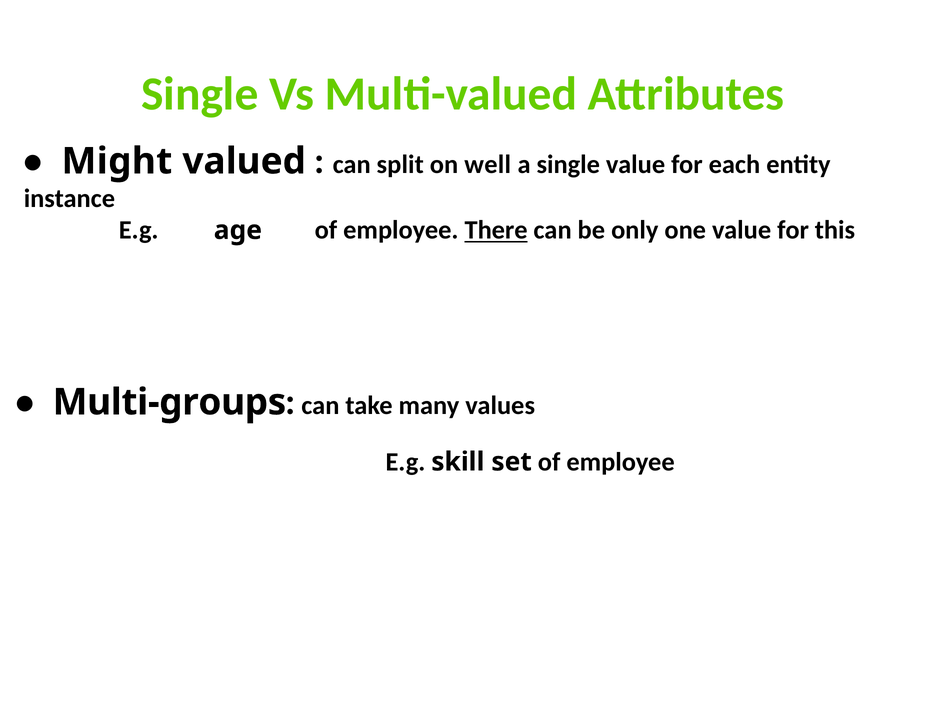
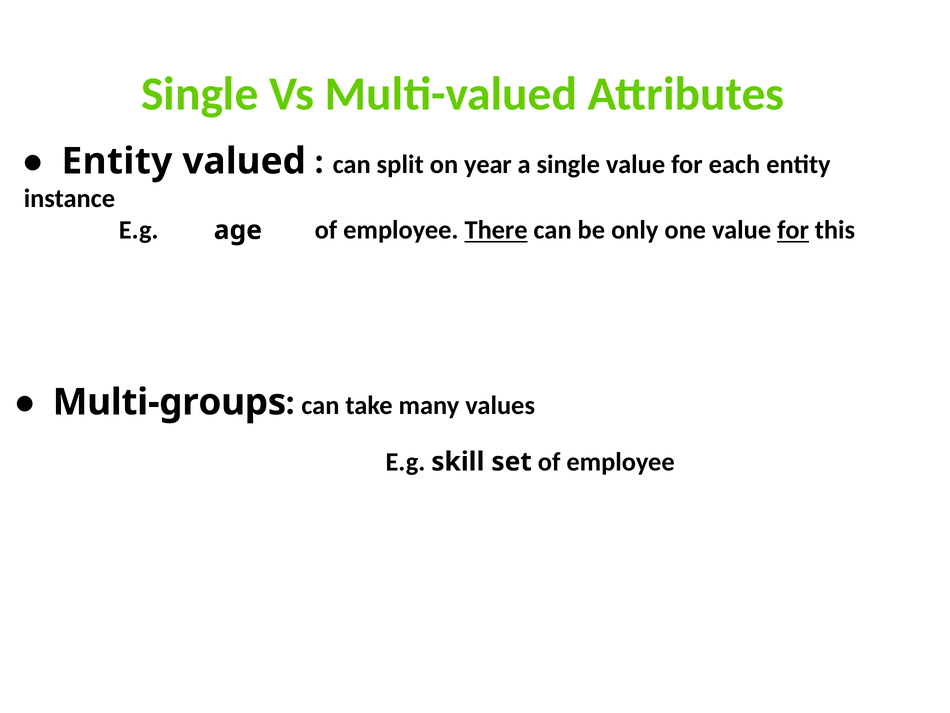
Might: Might -> Entity (117, 161)
well: well -> year (488, 165)
for underline: none -> present (793, 230)
